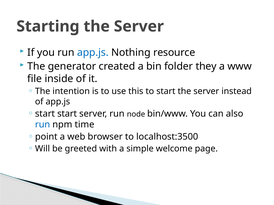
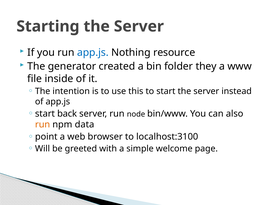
start start: start -> back (67, 114)
run colour: blue -> orange (43, 125)
time: time -> data (85, 125)
localhost:3500: localhost:3500 -> localhost:3100 (167, 137)
